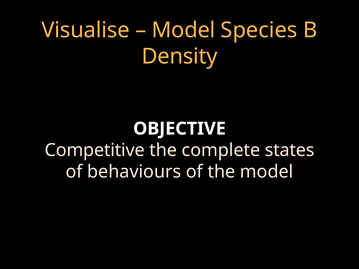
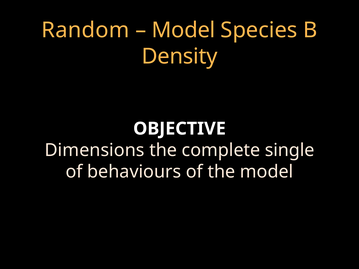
Visualise: Visualise -> Random (85, 30)
Competitive: Competitive -> Dimensions (95, 150)
states: states -> single (290, 150)
